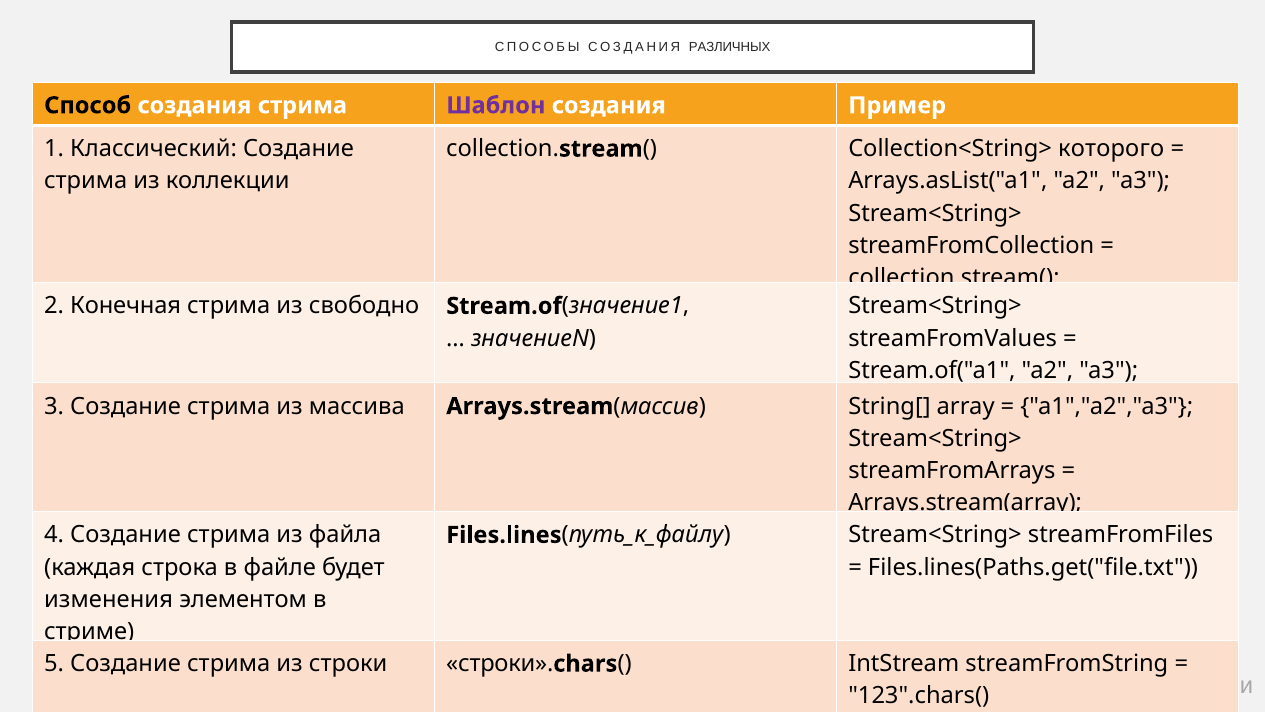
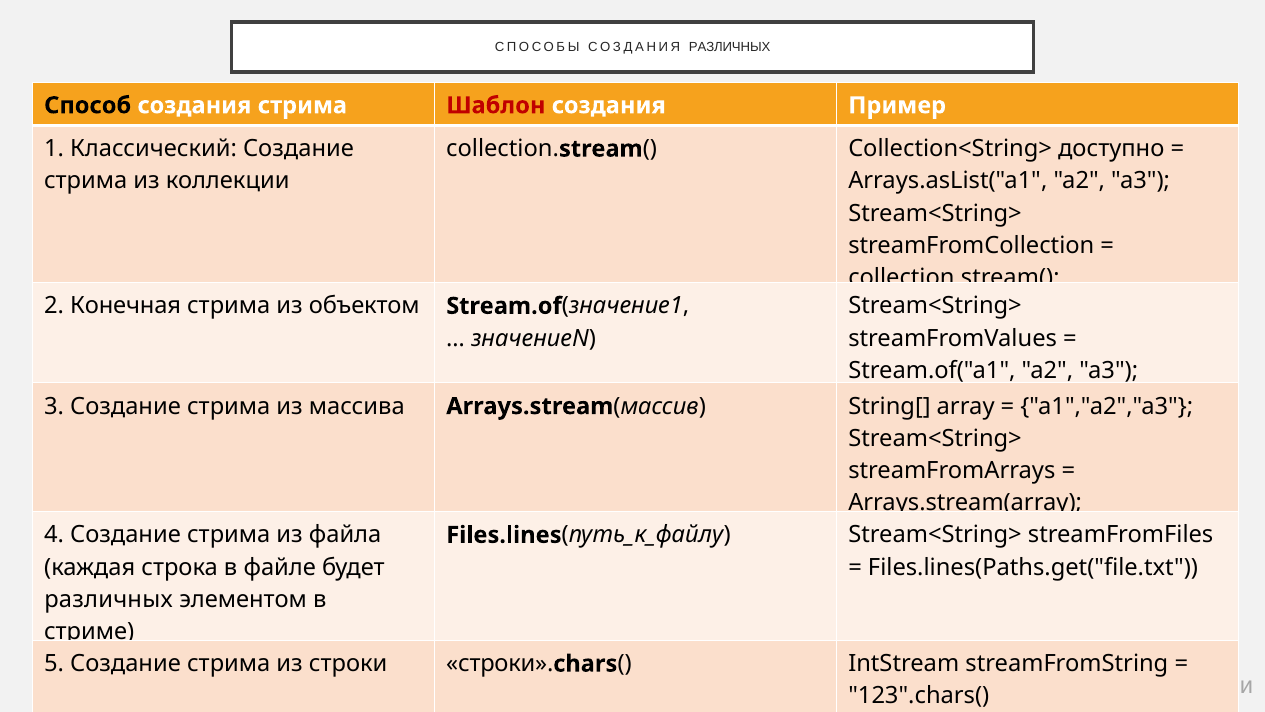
Шаблон colour: purple -> red (496, 105)
которого: которого -> доступно (1111, 149)
свободно: свободно -> объектом (364, 306)
изменения: изменения -> различных (108, 599)
